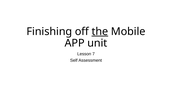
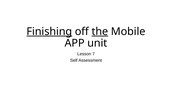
Finishing underline: none -> present (49, 31)
